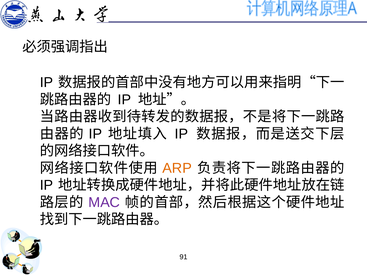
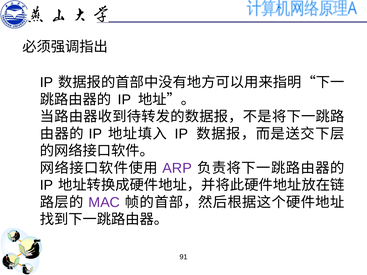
ARP colour: orange -> purple (177, 168)
